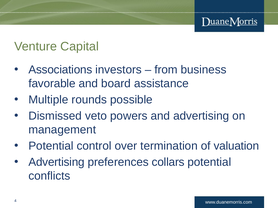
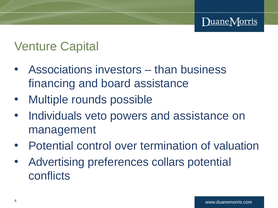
from: from -> than (166, 70)
favorable: favorable -> financing (52, 84)
Dismissed: Dismissed -> Individuals (55, 116)
and advertising: advertising -> assistance (201, 116)
